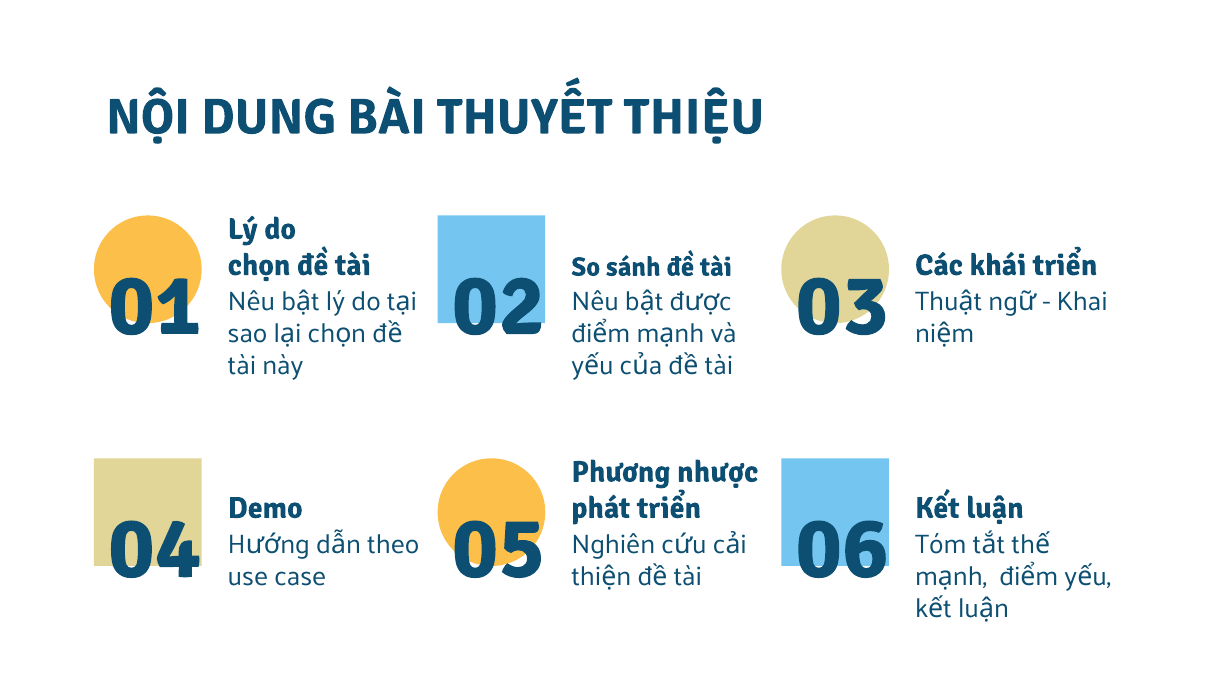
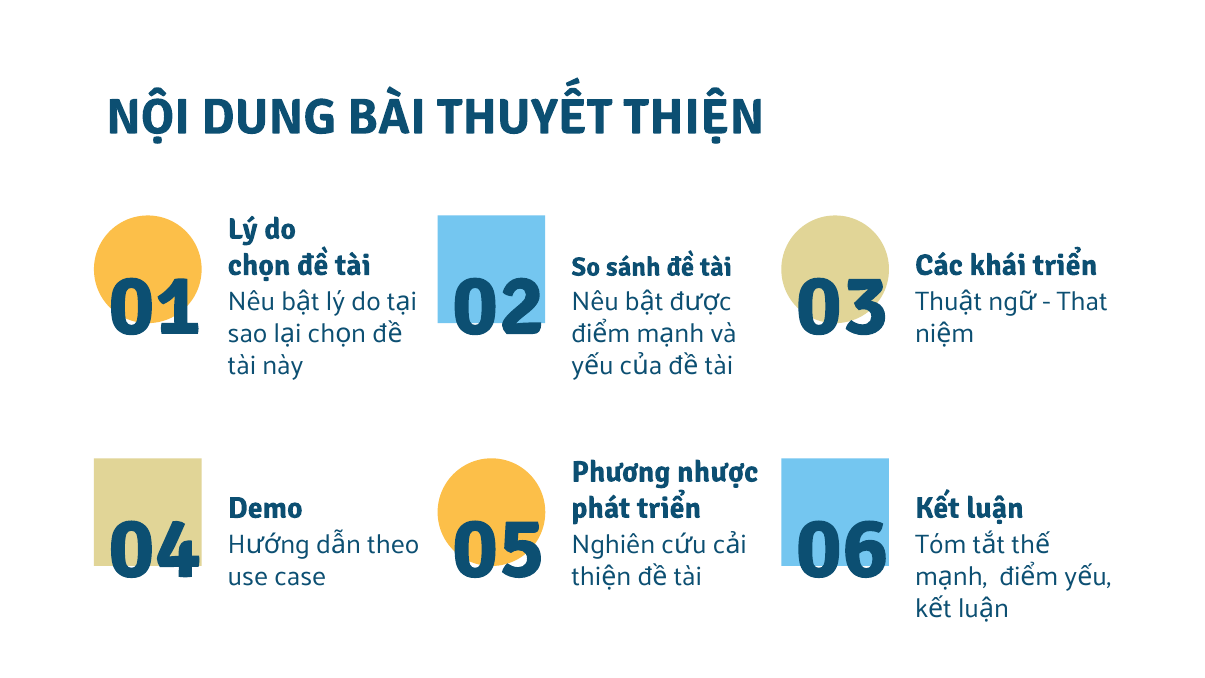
THIỆU: THIỆU -> THIỆN (694, 117)
Khai: Khai -> That (1082, 302)
